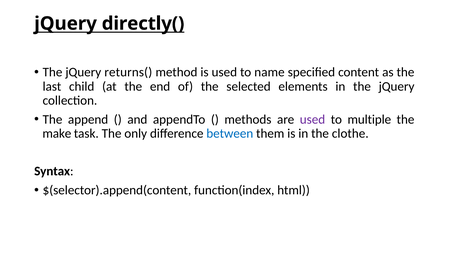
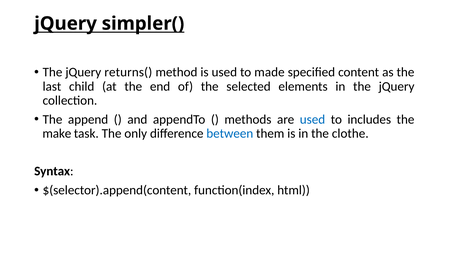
directly(: directly( -> simpler( (143, 23)
name: name -> made (269, 72)
used colour: purple -> blue (312, 119)
multiple: multiple -> includes (369, 119)
